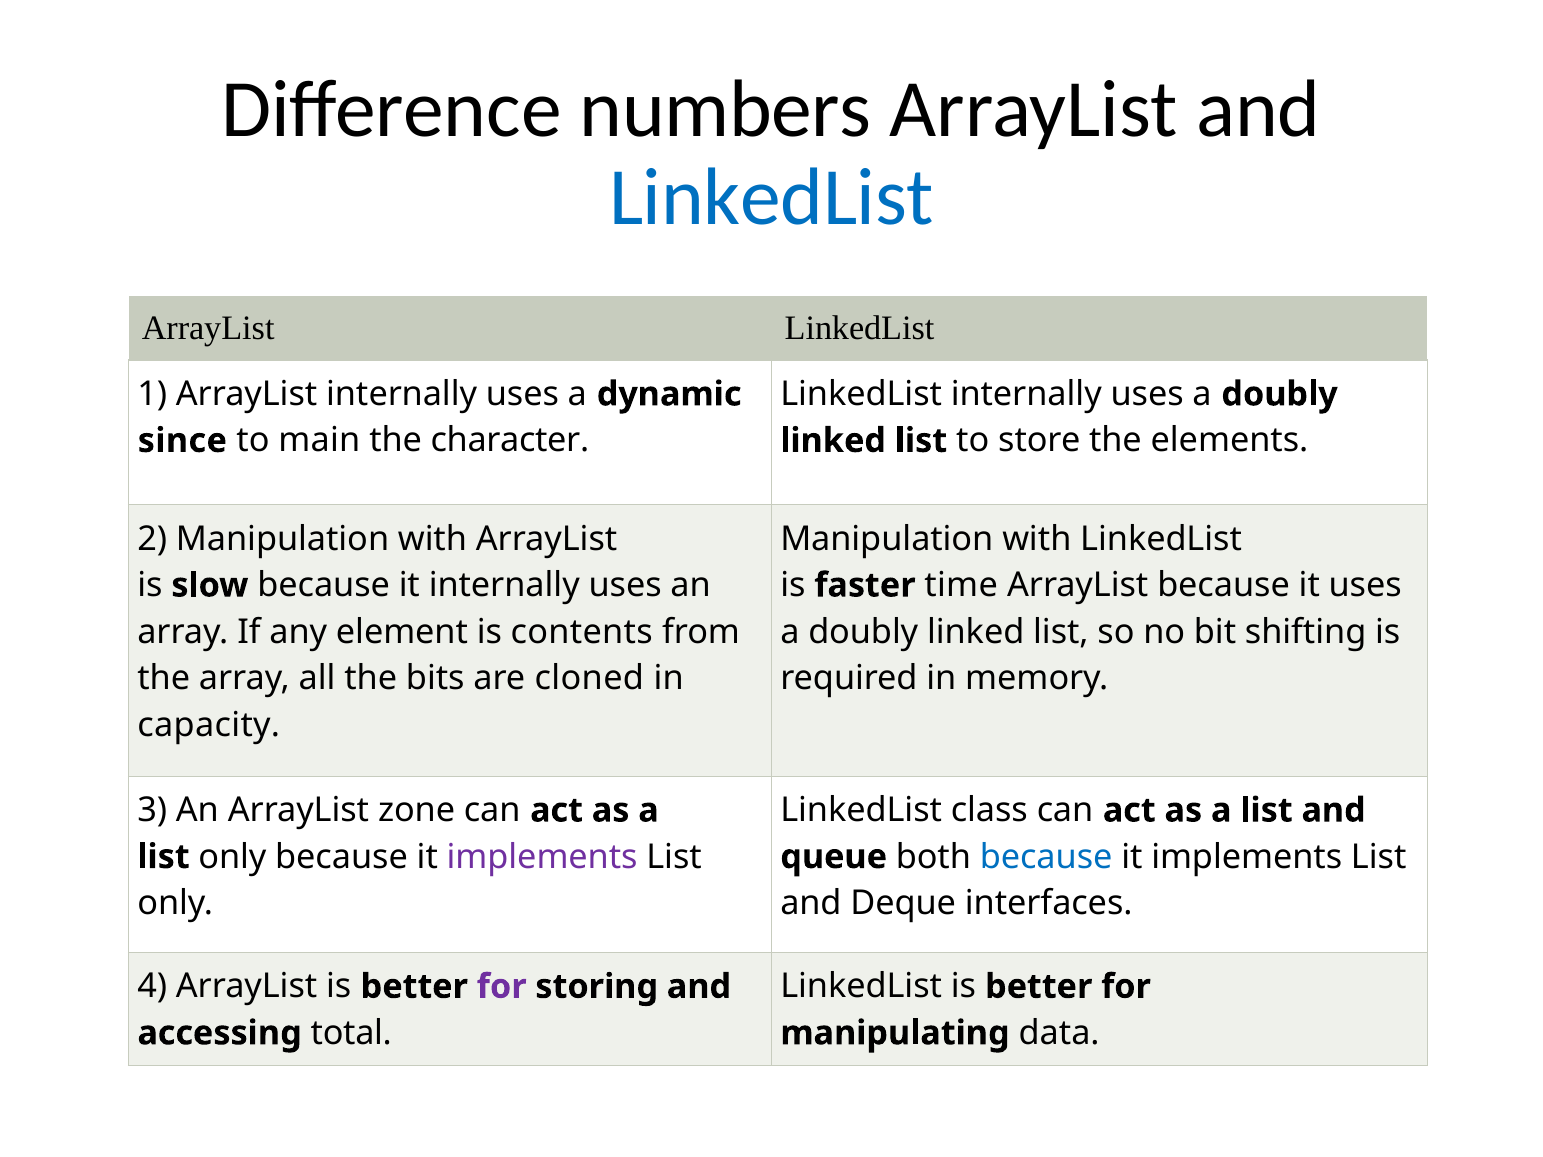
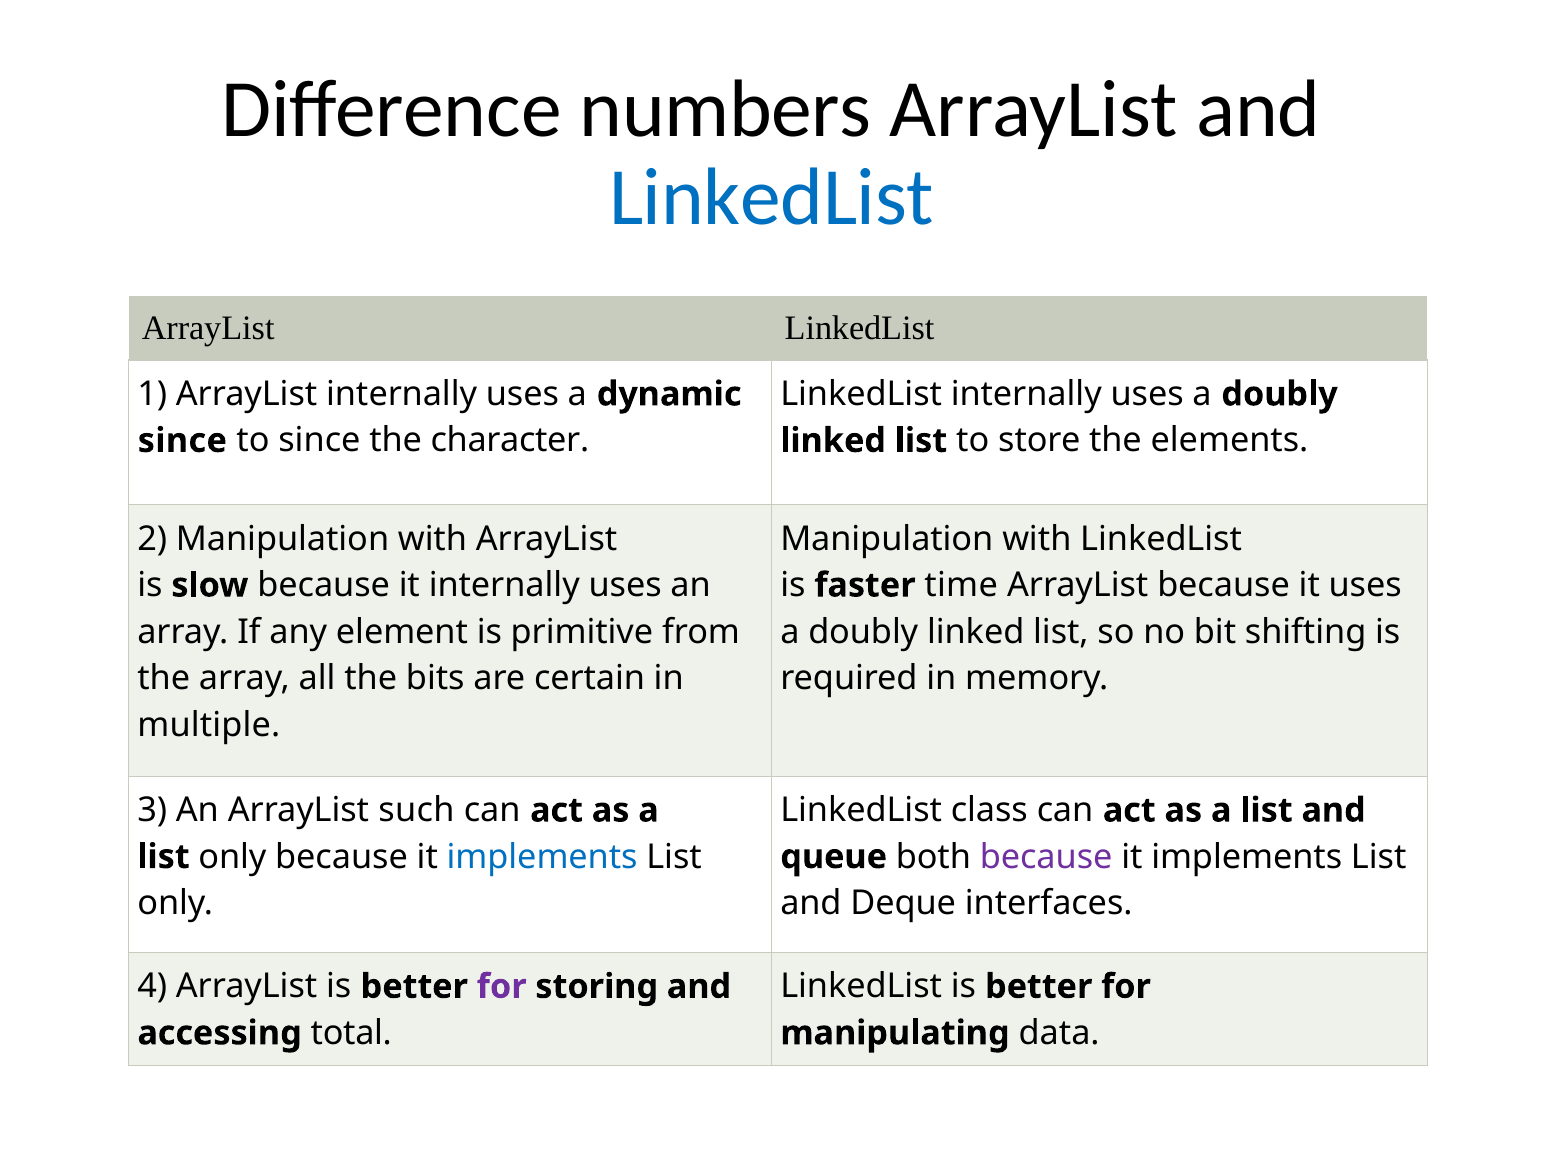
to main: main -> since (319, 441)
contents: contents -> primitive (582, 632)
cloned: cloned -> certain (590, 678)
capacity: capacity -> multiple (209, 725)
zone: zone -> such (416, 810)
implements colour: purple -> blue (542, 857)
because colour: blue -> purple (1046, 857)
